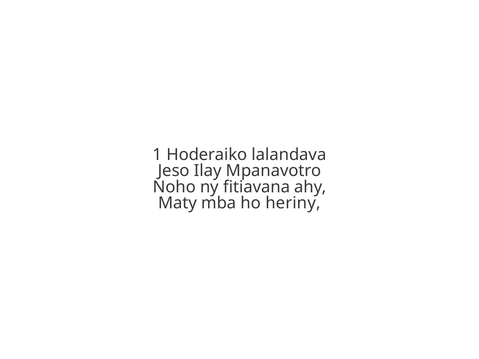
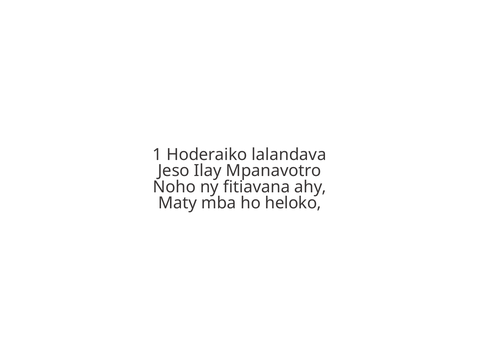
heriny: heriny -> heloko (293, 203)
